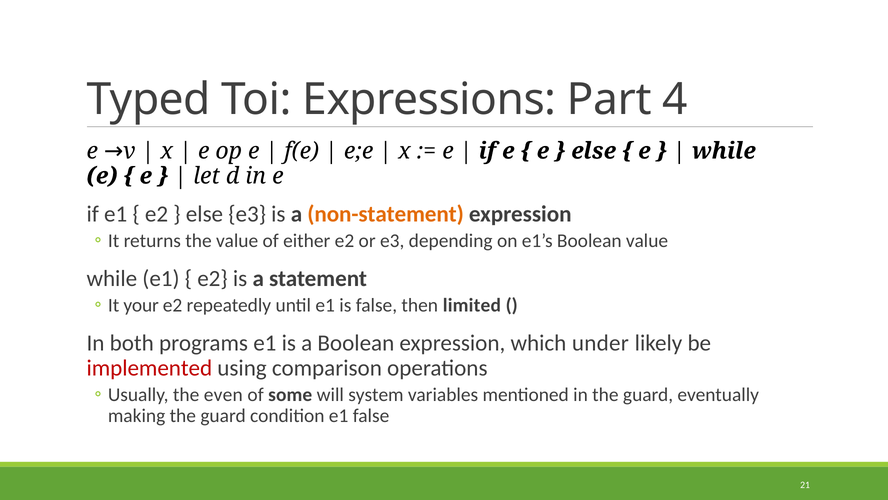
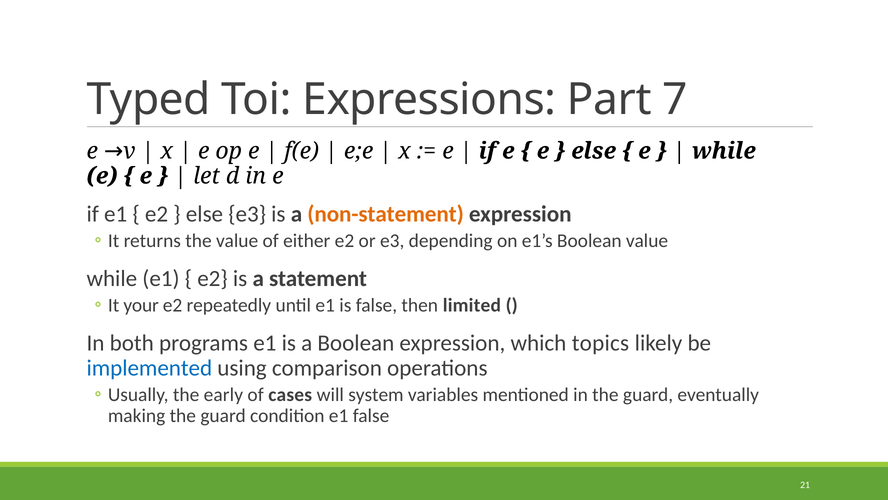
4: 4 -> 7 (675, 99)
under: under -> topics (600, 343)
implemented colour: red -> blue (149, 368)
even: even -> early (223, 394)
some: some -> cases (290, 394)
